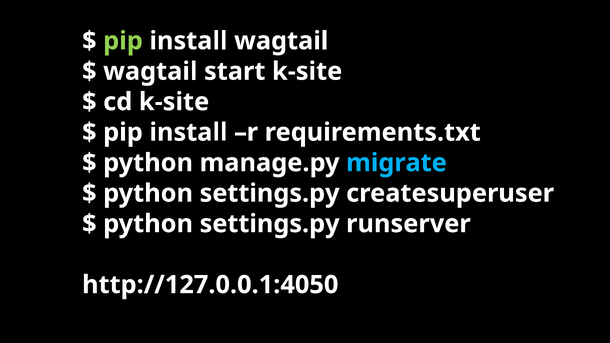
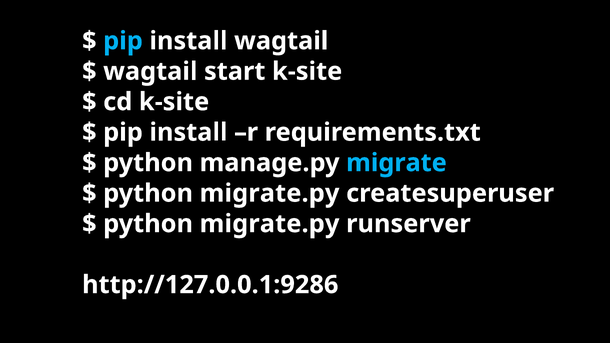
pip colour: light green -> light blue (123, 41)
settings.py: settings.py -> migrate.py (270, 193)
settings.py: settings.py -> migrate.py (270, 224)
http://127.0.0.1:4050: http://127.0.0.1:4050 -> http://127.0.0.1:9286 (210, 285)
